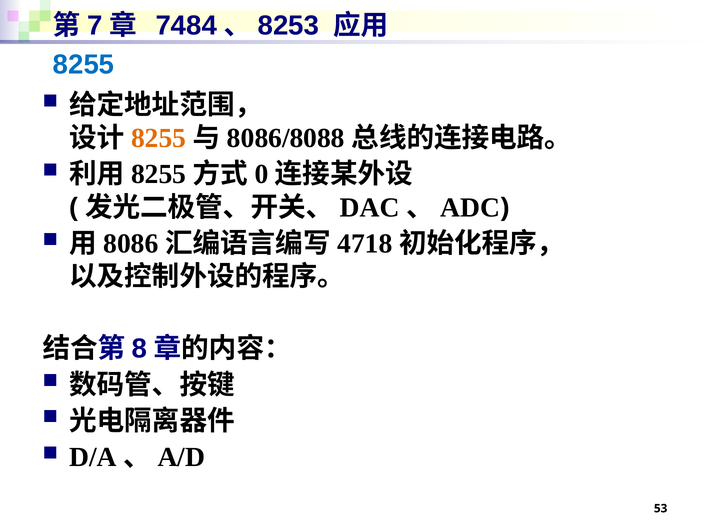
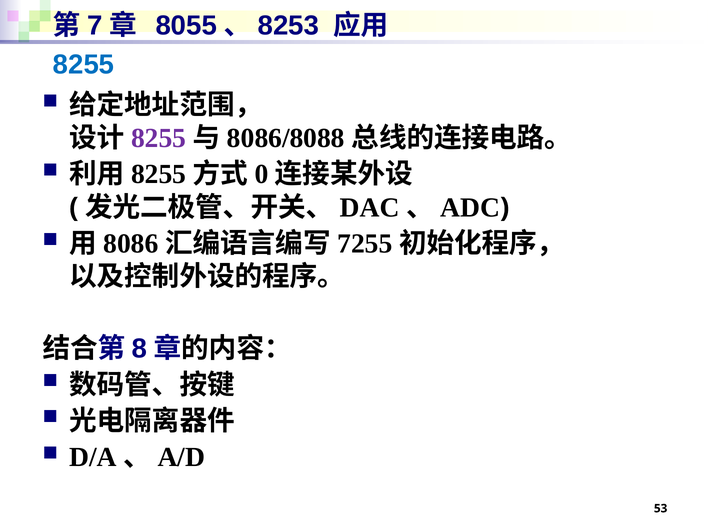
7484: 7484 -> 8055 (186, 26)
8255 colour: orange -> purple (159, 138)
4718: 4718 -> 7255 (365, 244)
